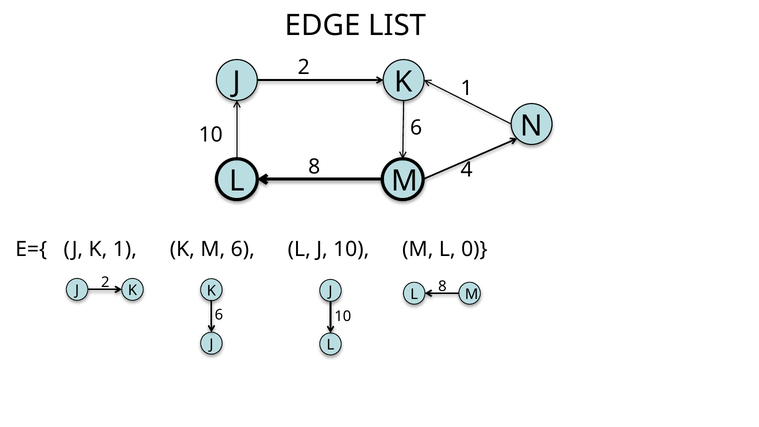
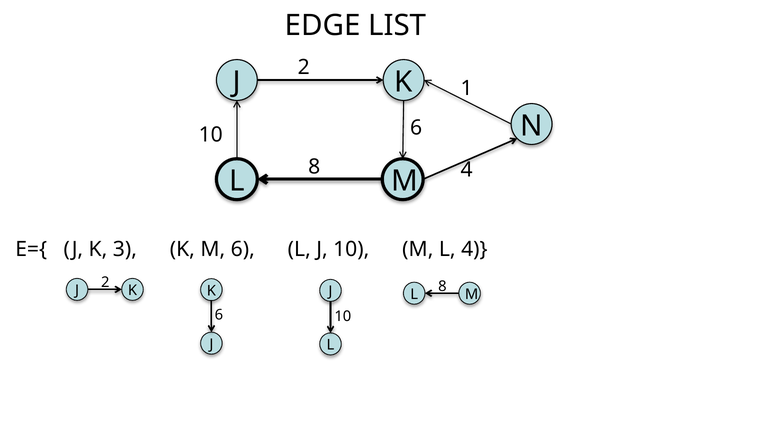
K 1: 1 -> 3 (125, 249)
L 0: 0 -> 4 (474, 249)
